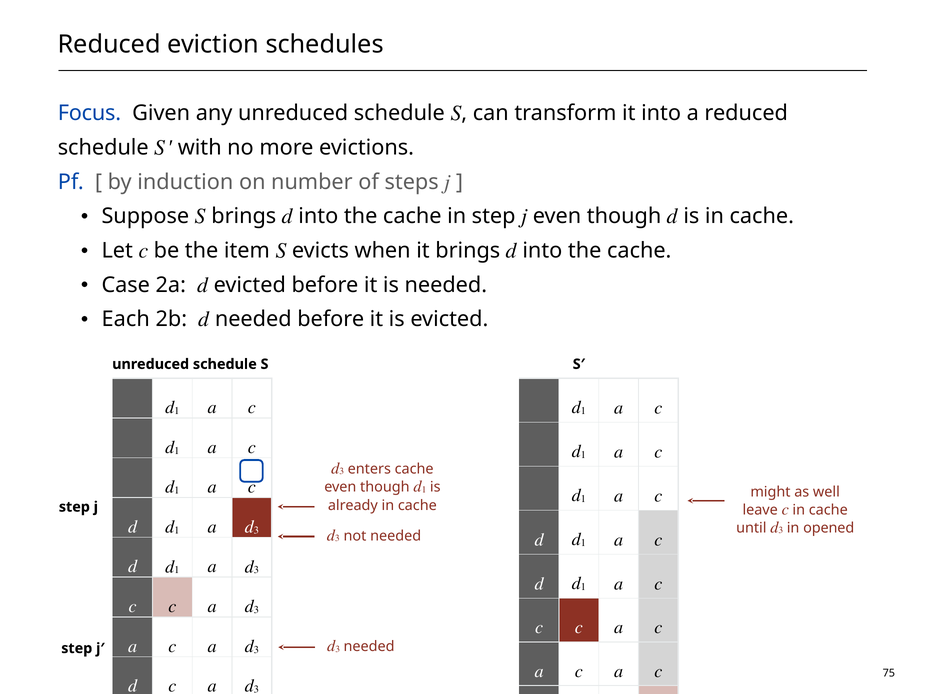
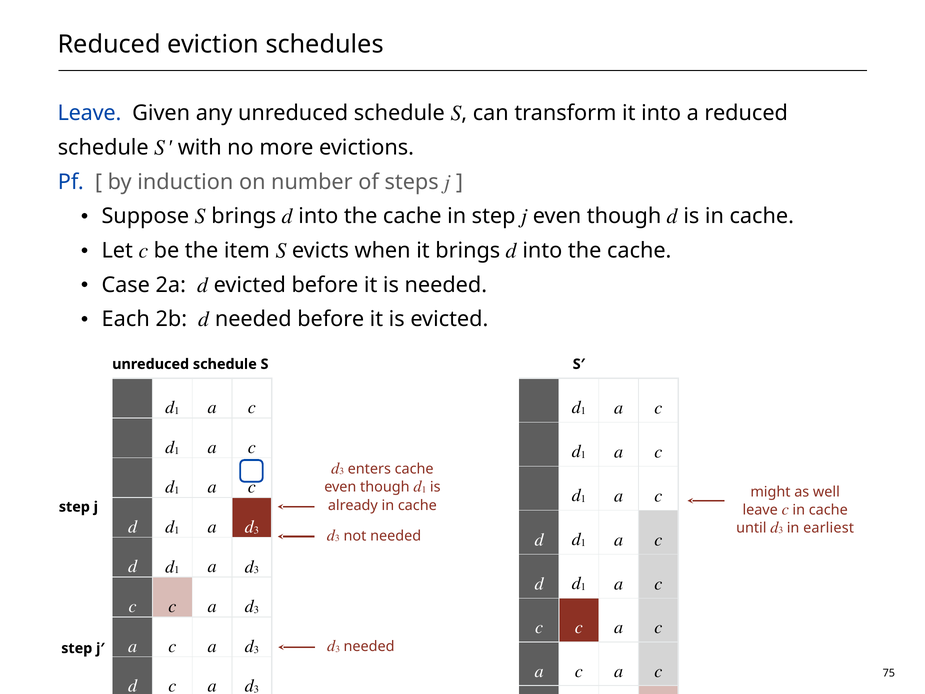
Focus: Focus -> Leave (89, 113)
opened: opened -> earliest (829, 528)
